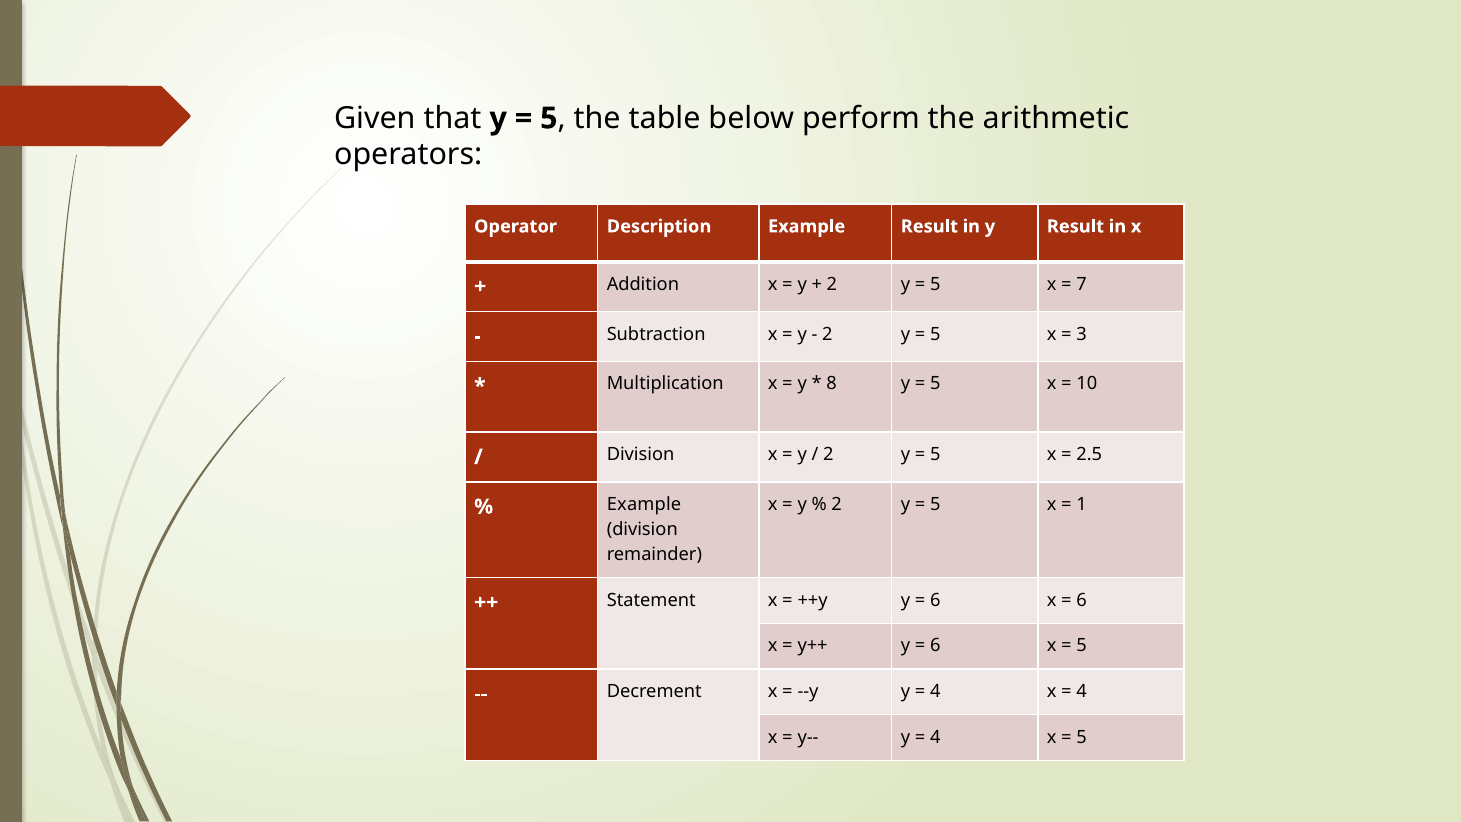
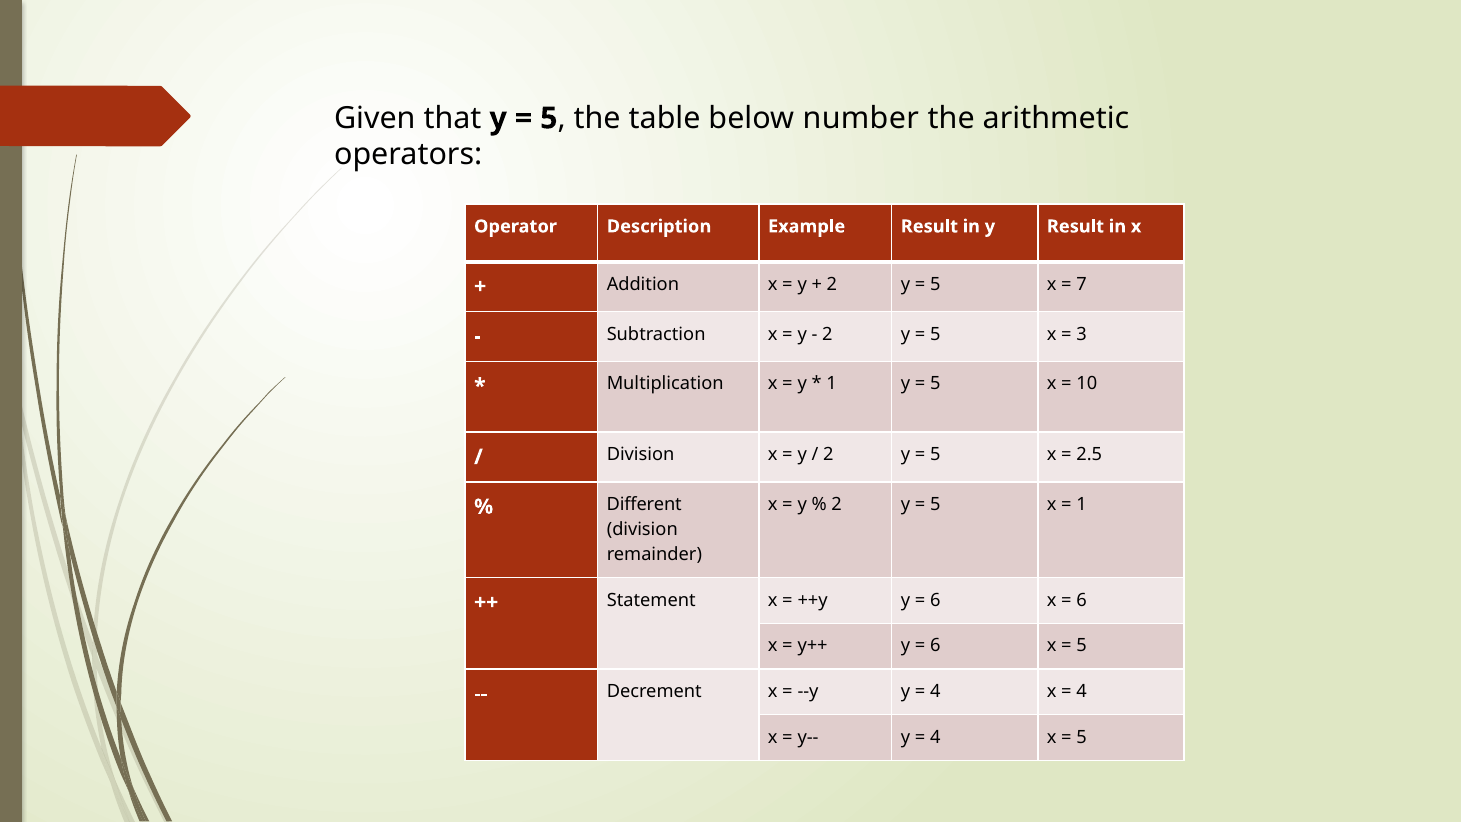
perform: perform -> number (861, 118)
8: 8 -> 1 (832, 384)
Example: Example -> Different (644, 504)
